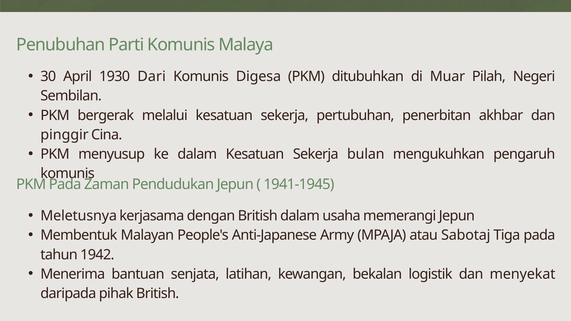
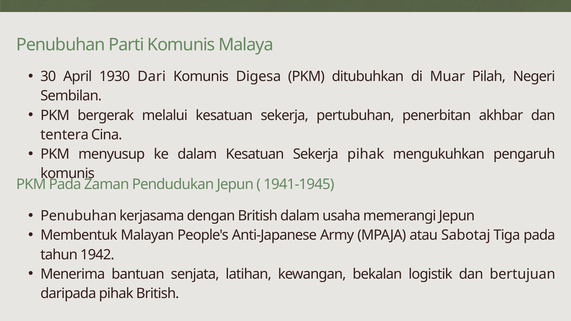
pinggir: pinggir -> tentera (65, 135)
Sekerja bulan: bulan -> pihak (366, 154)
Meletusnya: Meletusnya -> Penubuhan (79, 216)
menyekat: menyekat -> bertujuan (523, 274)
